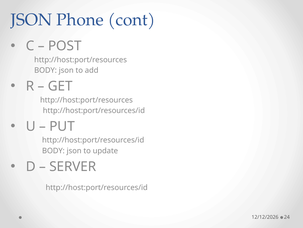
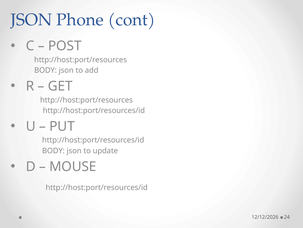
SERVER: SERVER -> MOUSE (73, 166)
